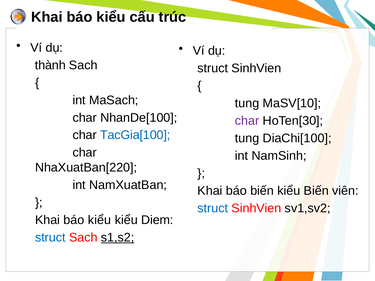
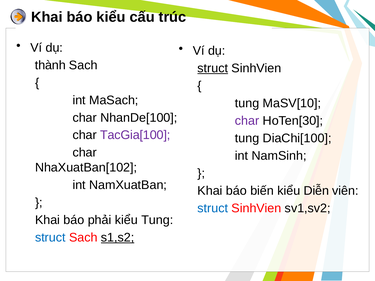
struct underline: none -> present (213, 68)
TacGia[100 colour: blue -> purple (135, 135)
NhaXuatBan[220: NhaXuatBan[220 -> NhaXuatBan[102 (86, 168)
kiểu Biến: Biến -> Diễn (316, 191)
kiểu: kiểu -> phải (100, 220)
kiểu Diem: Diem -> Tung (157, 220)
